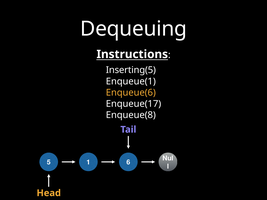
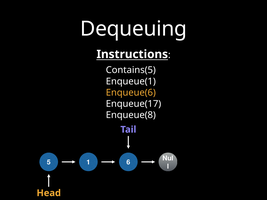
Inserting(5: Inserting(5 -> Contains(5 (131, 70)
